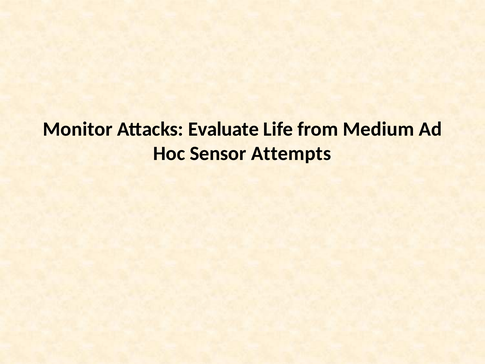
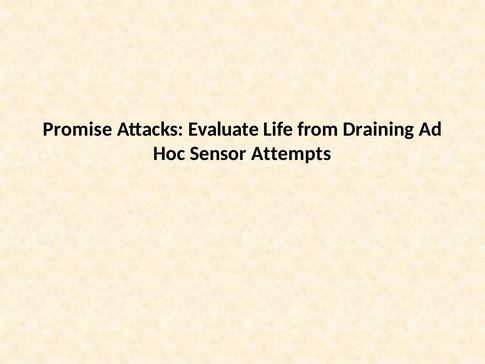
Monitor: Monitor -> Promise (78, 129)
Medium: Medium -> Draining (378, 129)
